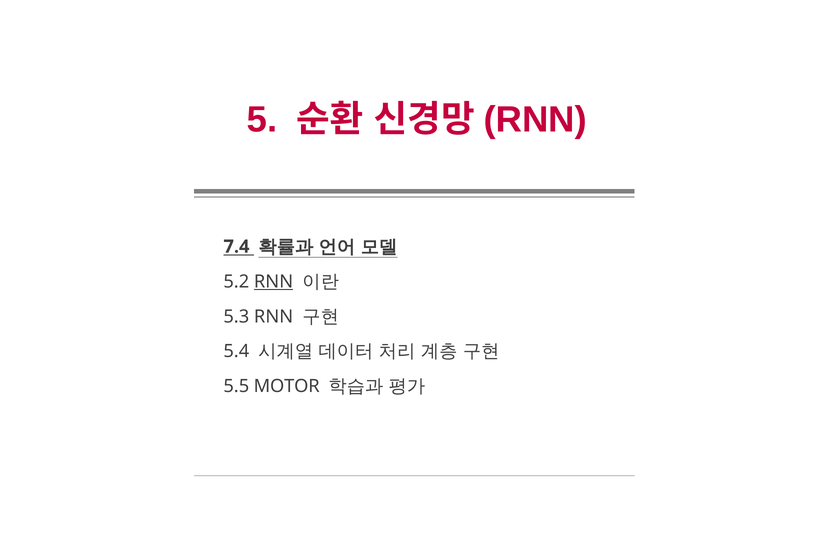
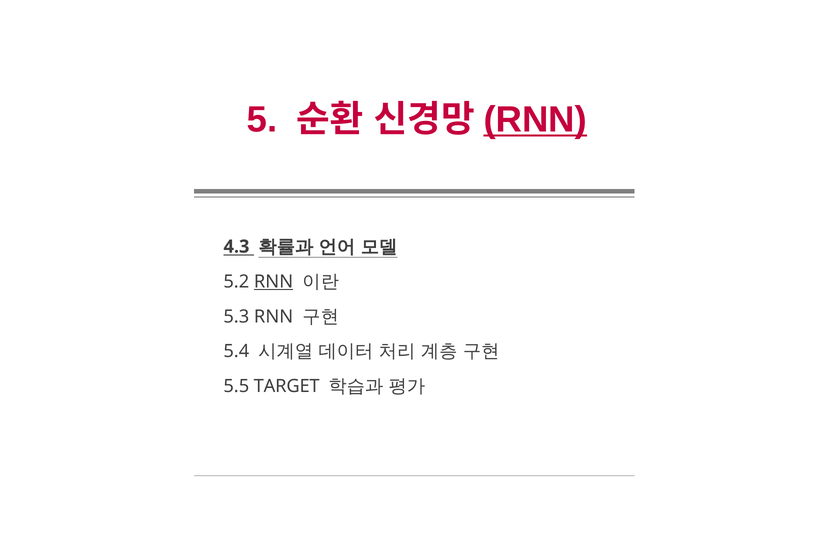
RNN underline: none -> present (535, 120)
7.4: 7.4 -> 4.3 (236, 247)
MOTOR: MOTOR -> TARGET (287, 387)
